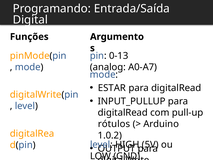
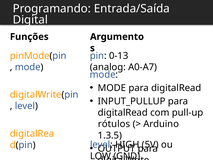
ESTAR: ESTAR -> MODE (112, 88)
1.0.2: 1.0.2 -> 1.3.5 (110, 135)
